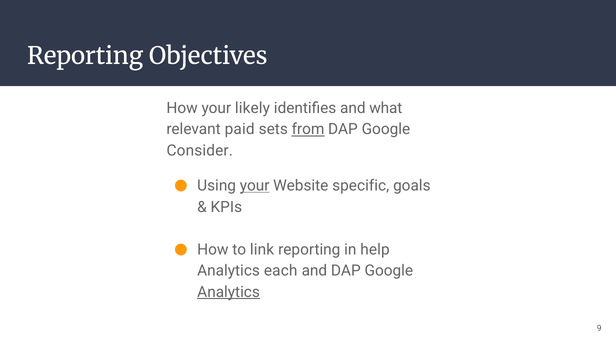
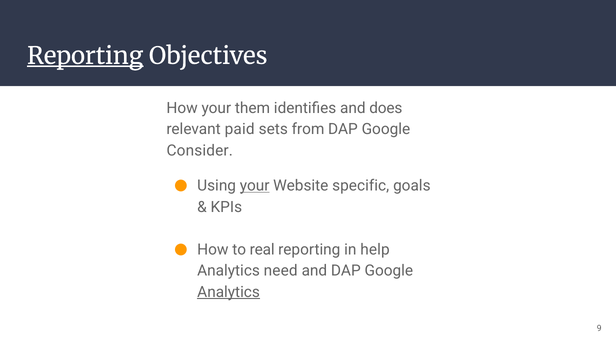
Reporting underline: none -> present (85, 56)
likely: likely -> them (253, 108)
what: what -> does (386, 108)
from underline: present -> none (308, 129)
link: link -> real (262, 249)
each: each -> need (281, 270)
